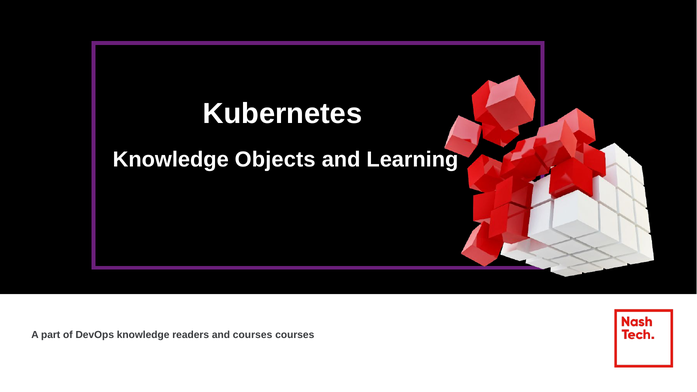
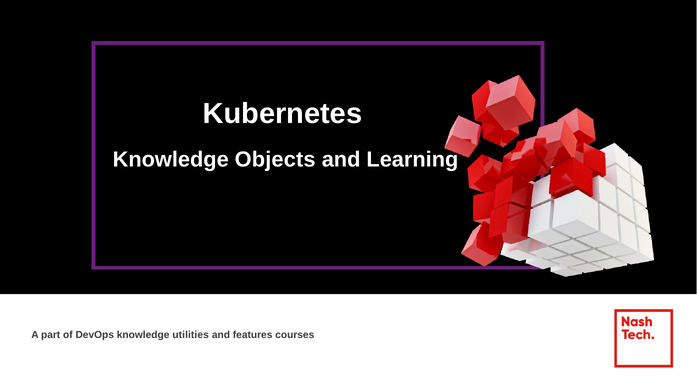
readers: readers -> utilities (191, 335)
and courses: courses -> features (253, 335)
